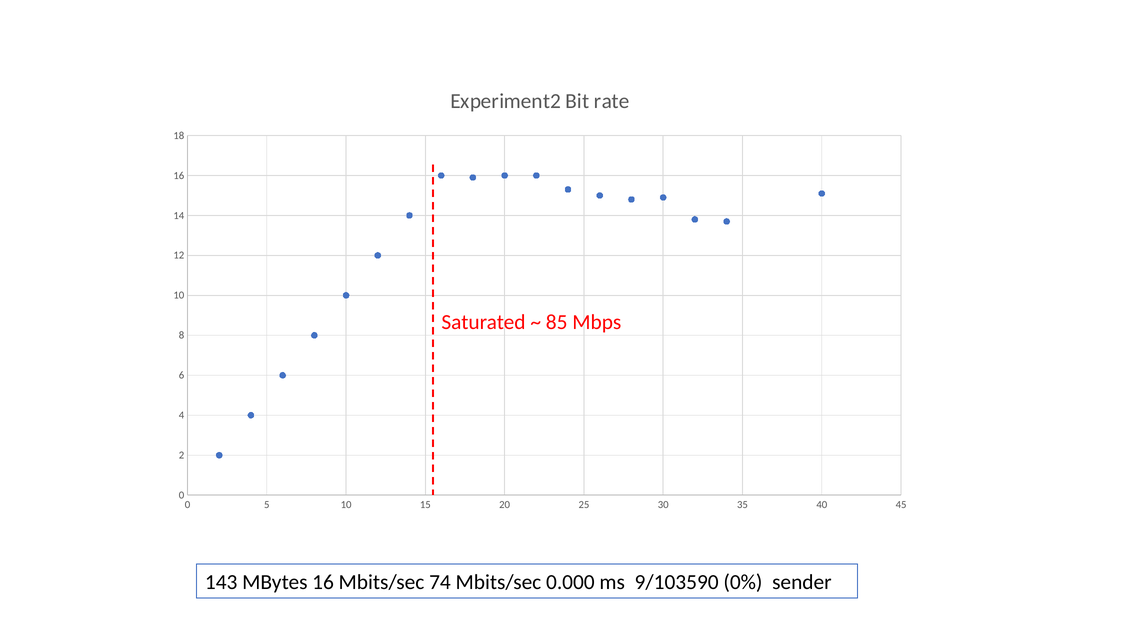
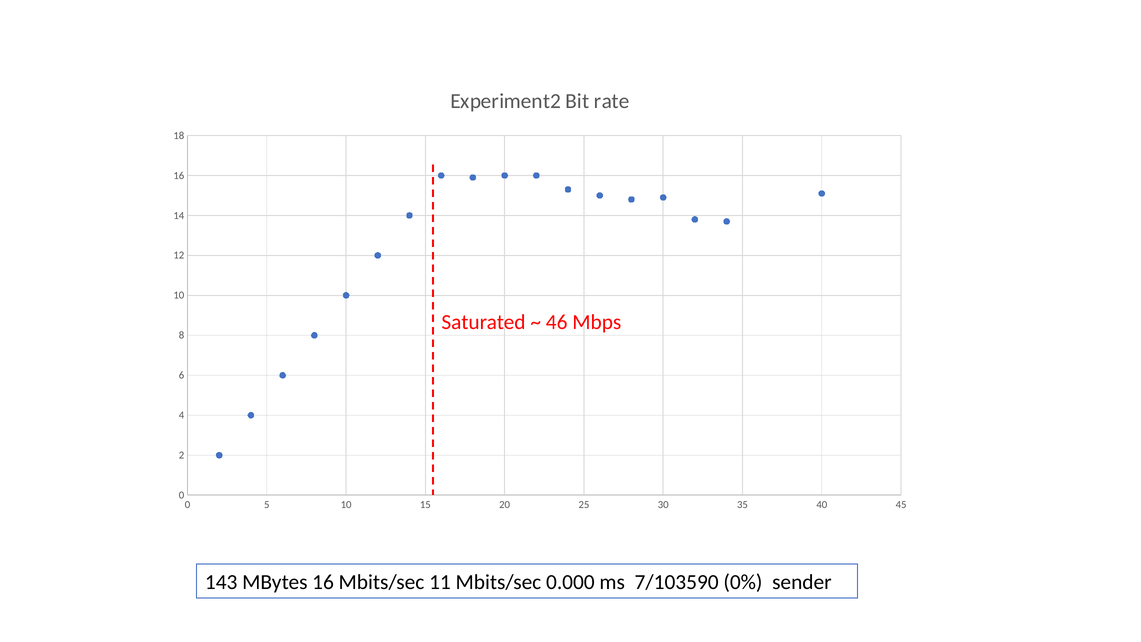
85: 85 -> 46 (557, 322)
74: 74 -> 11 (440, 582)
9/103590: 9/103590 -> 7/103590 (677, 582)
